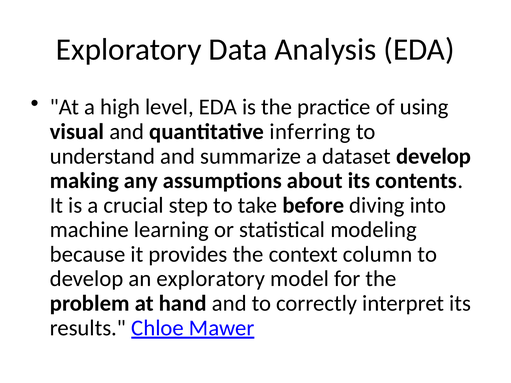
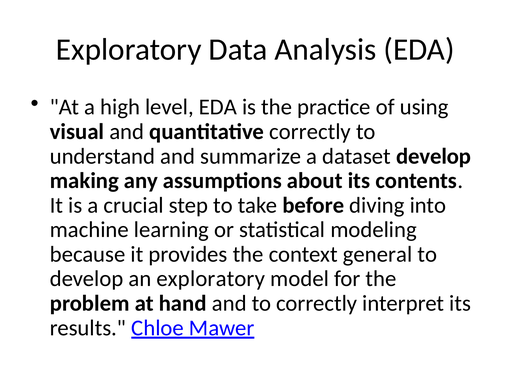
quantitative inferring: inferring -> correctly (310, 132)
column: column -> general (378, 254)
